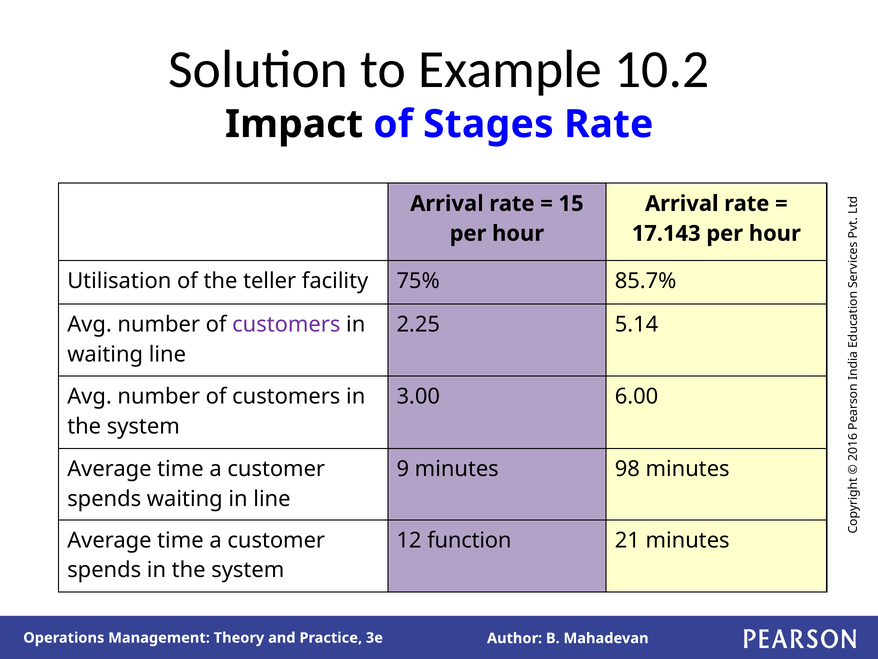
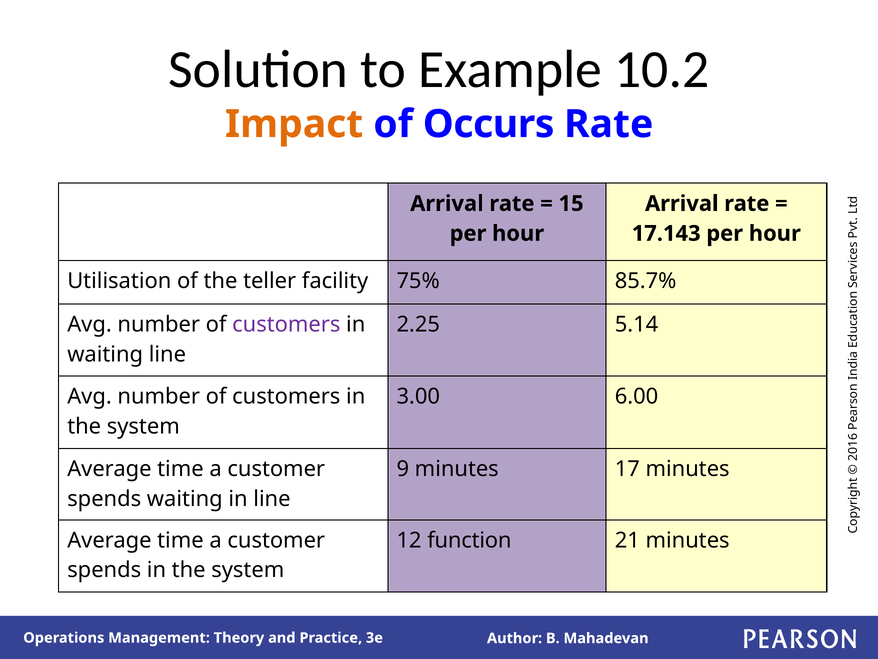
Impact colour: black -> orange (294, 124)
Stages: Stages -> Occurs (489, 124)
98: 98 -> 17 (627, 469)
